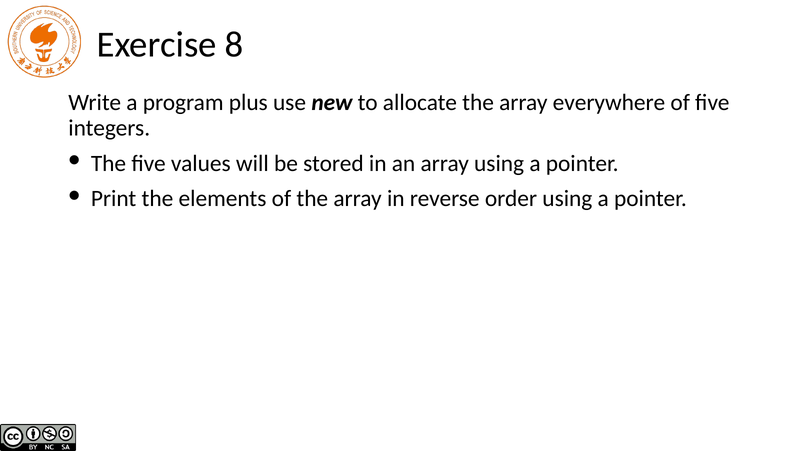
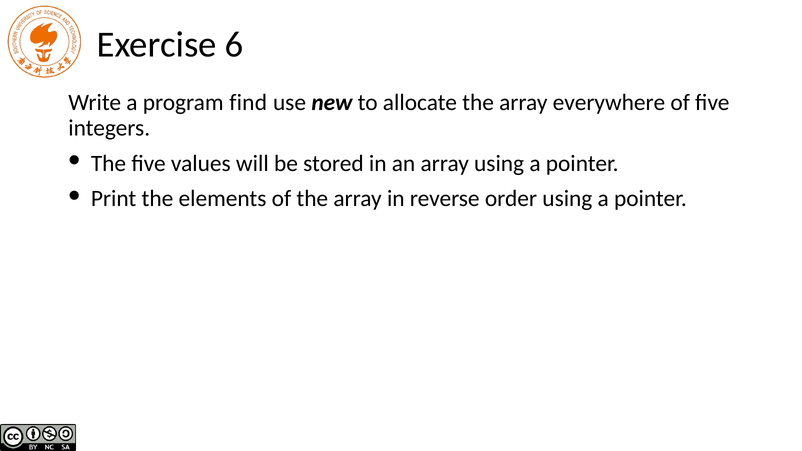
8: 8 -> 6 (234, 45)
plus: plus -> find (248, 103)
